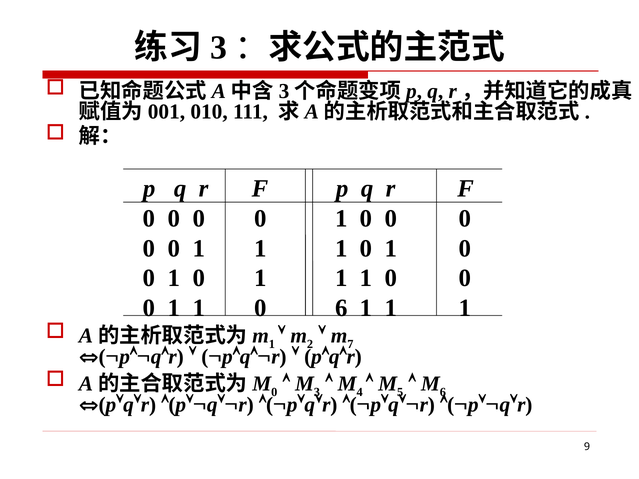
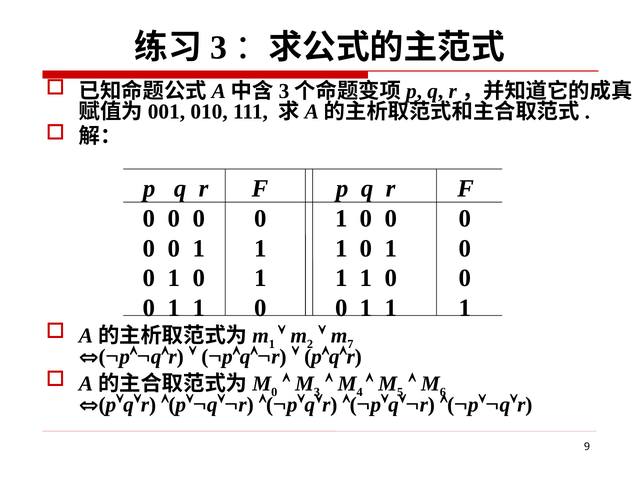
6: 6 -> 0 (341, 308)
